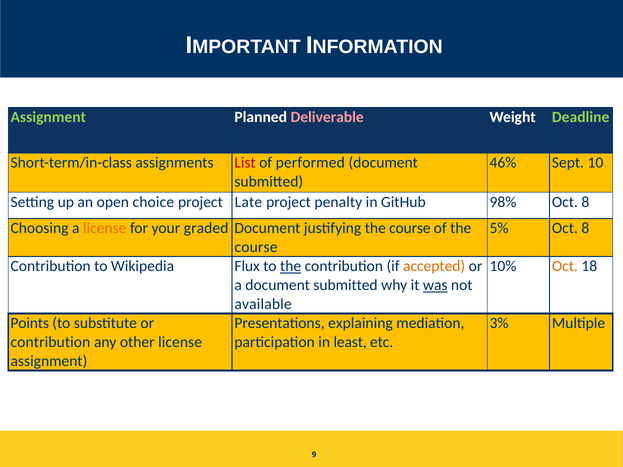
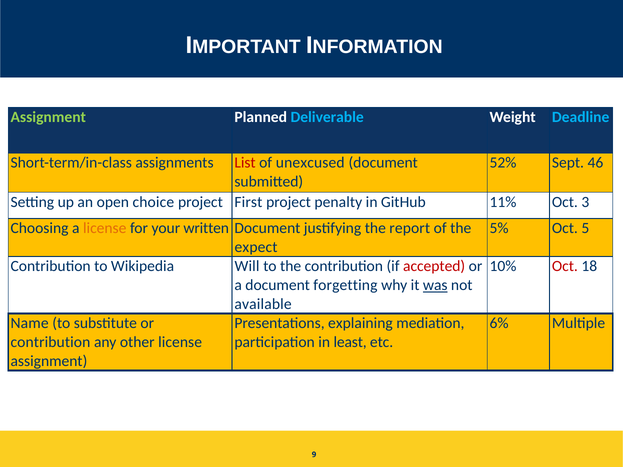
Deliverable colour: pink -> light blue (327, 117)
Deadline colour: light green -> light blue (581, 117)
performed: performed -> unexcused (310, 163)
46%: 46% -> 52% (503, 163)
10: 10 -> 46 (595, 163)
Late: Late -> First (248, 202)
98%: 98% -> 11% (503, 202)
8: 8 -> 3 (585, 202)
graded: graded -> written (206, 228)
justifying the course: course -> report (410, 228)
5% Oct 8: 8 -> 5 (585, 228)
course: course -> expect (256, 247)
Flux: Flux -> Will (247, 266)
the underline: present -> none (291, 266)
accepted colour: orange -> red (434, 266)
Oct colour: orange -> red (565, 266)
a document submitted: submitted -> forgetting (345, 285)
Points: Points -> Name (30, 323)
3%: 3% -> 6% (499, 323)
